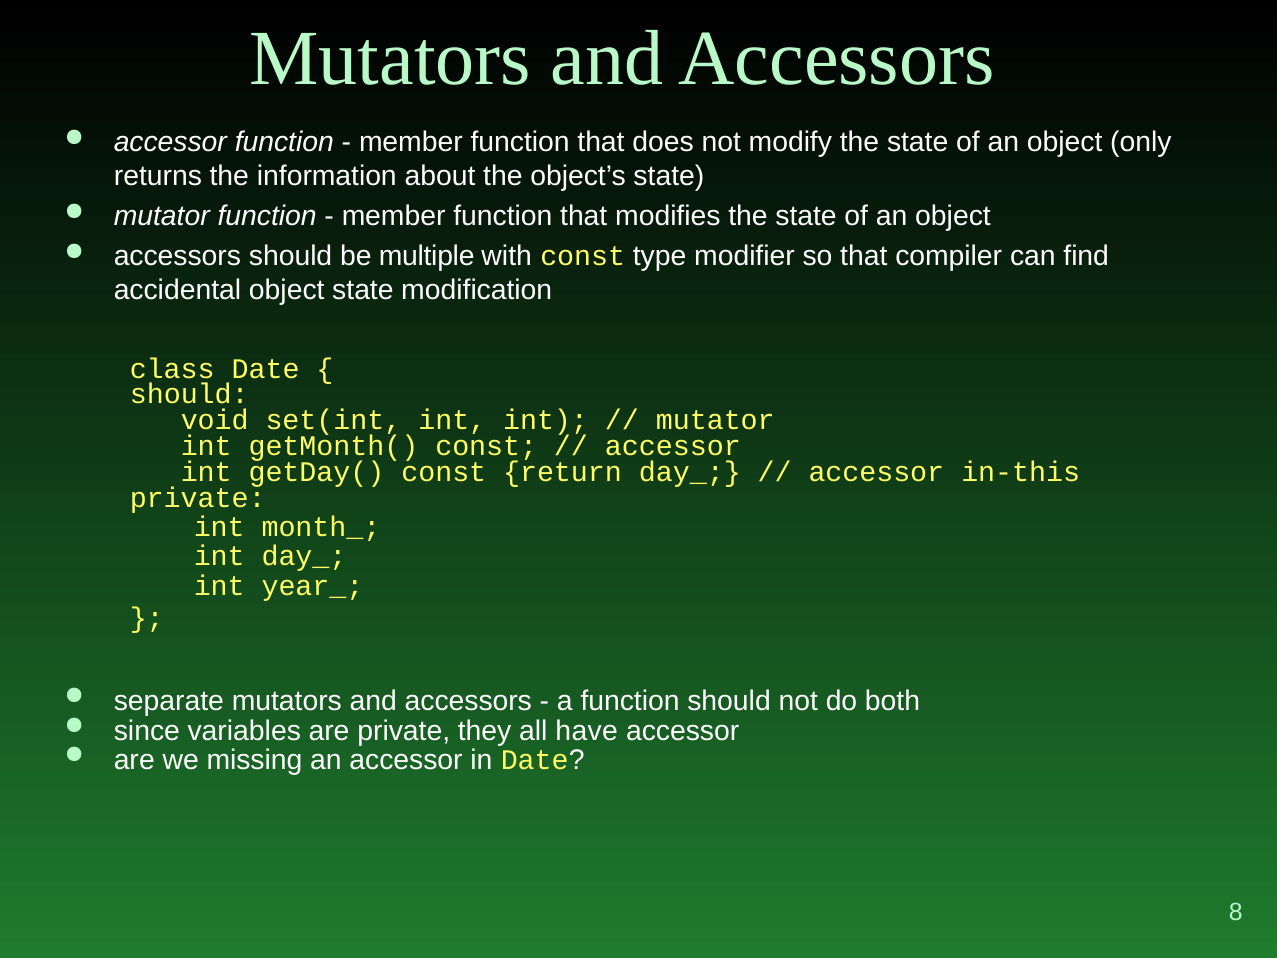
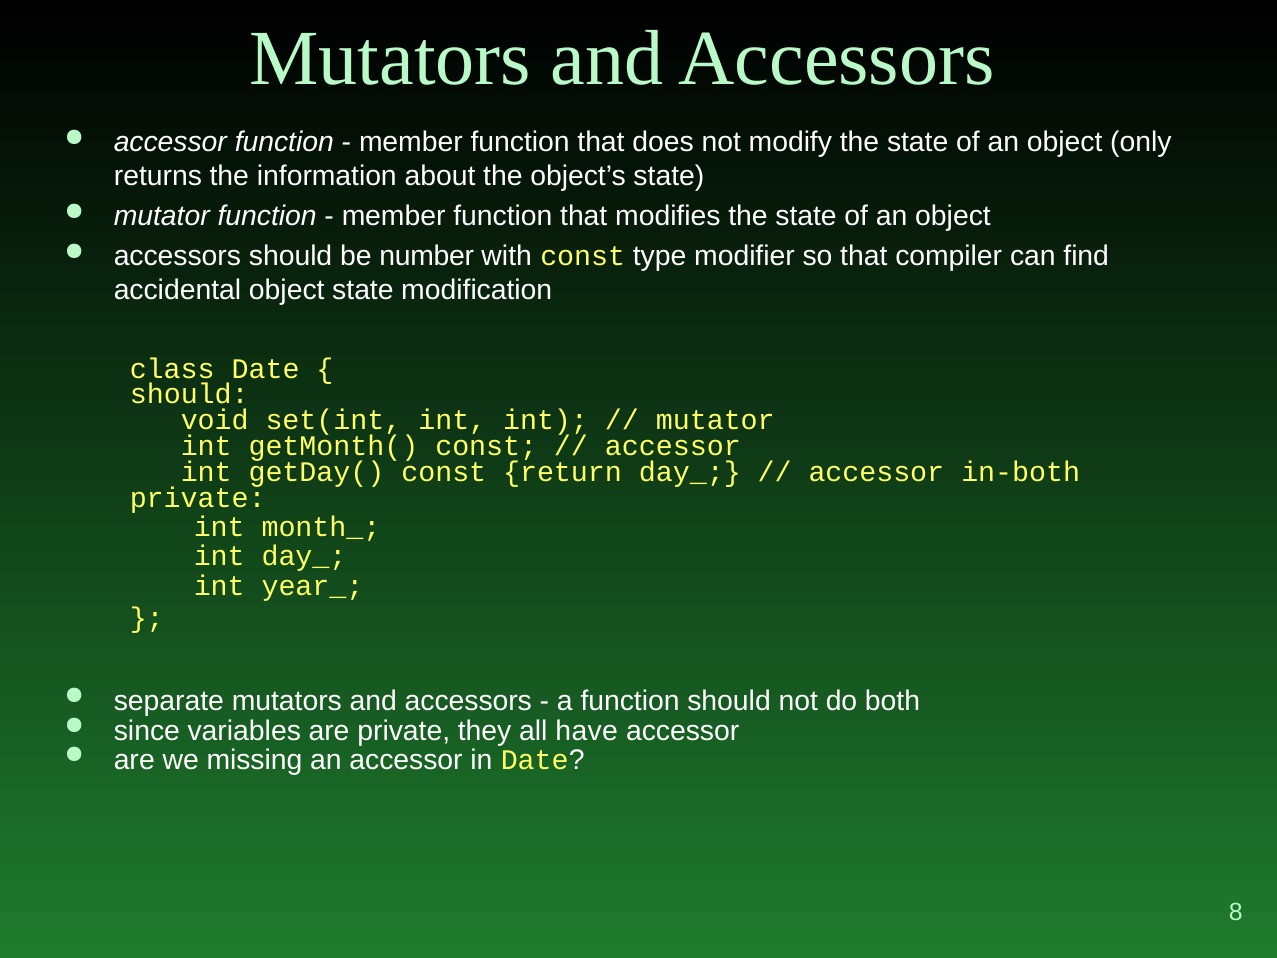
multiple: multiple -> number (427, 256)
in-this: in-this -> in-both (1021, 472)
